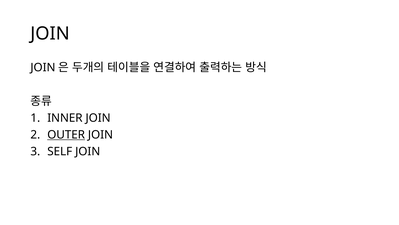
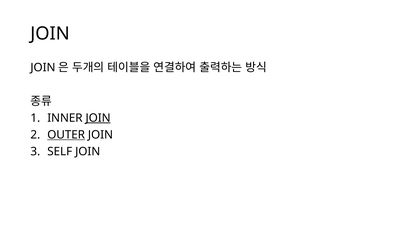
JOIN underline: none -> present (98, 118)
